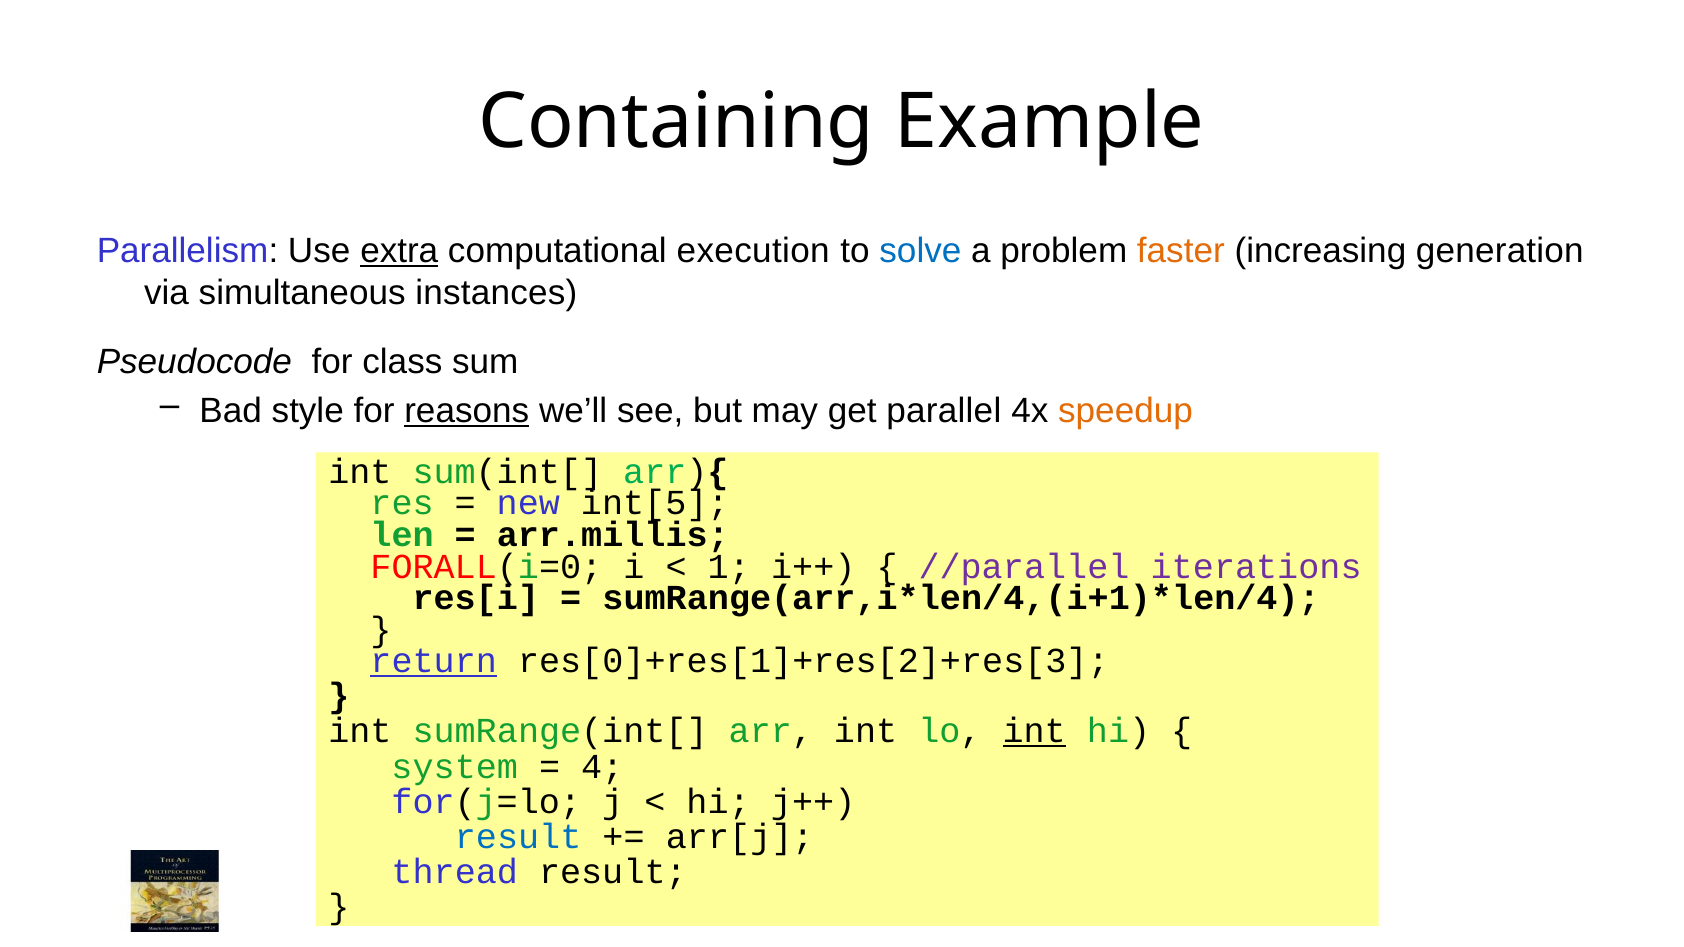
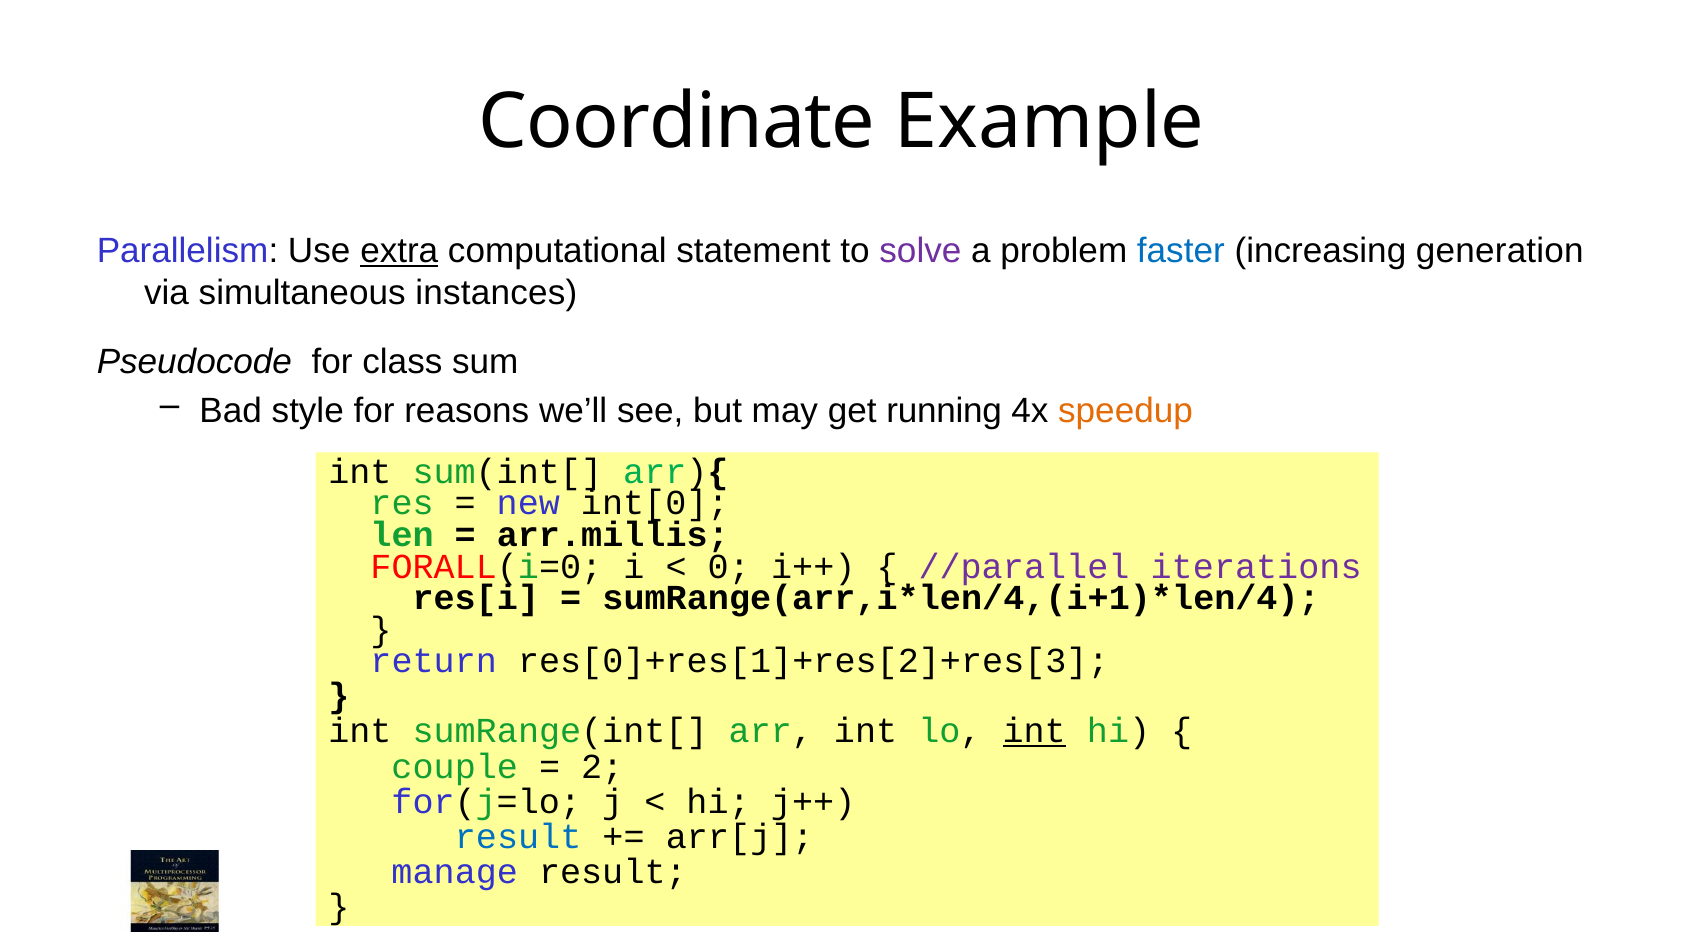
Containing: Containing -> Coordinate (677, 122)
execution: execution -> statement (753, 251)
solve colour: blue -> purple (920, 251)
faster colour: orange -> blue (1181, 251)
reasons underline: present -> none (467, 411)
parallel: parallel -> running (944, 411)
int[5: int[5 -> int[0 (655, 503)
1: 1 -> 0 (729, 567)
return underline: present -> none (434, 661)
system: system -> couple (455, 767)
4: 4 -> 2 (602, 767)
thread: thread -> manage (455, 872)
